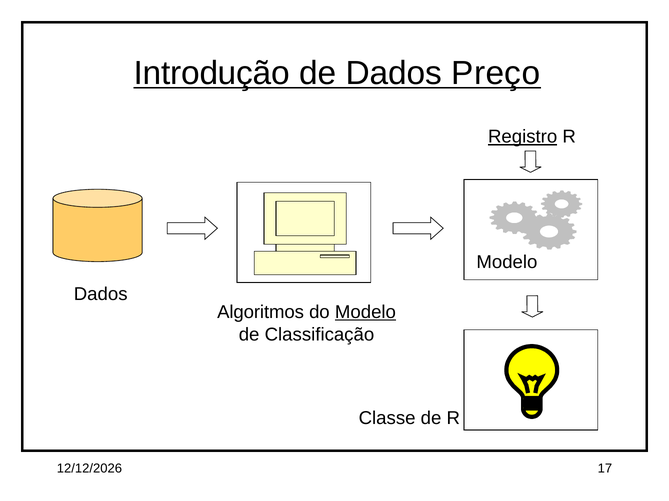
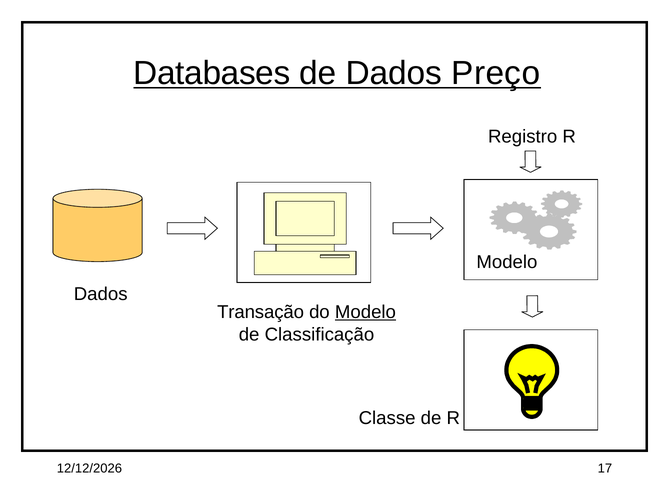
Introdução: Introdução -> Databases (212, 73)
Registro underline: present -> none (523, 137)
Algoritmos: Algoritmos -> Transação (261, 313)
